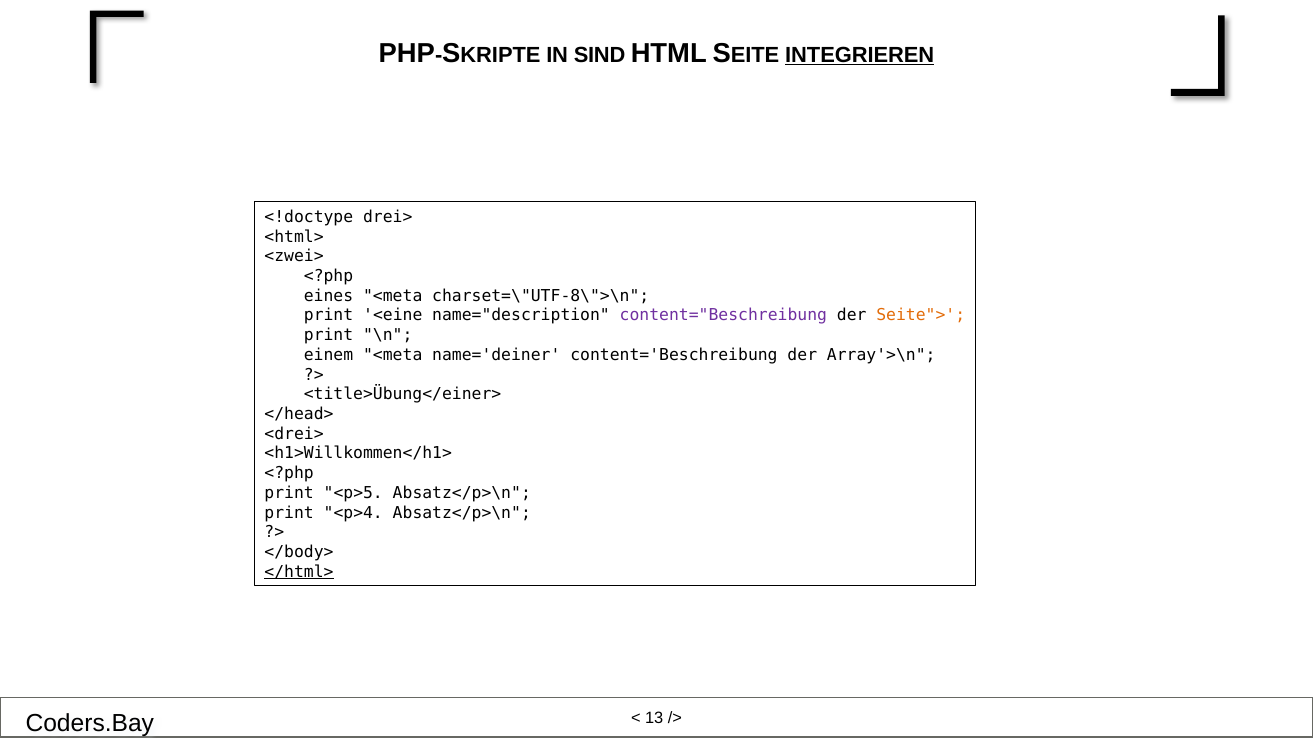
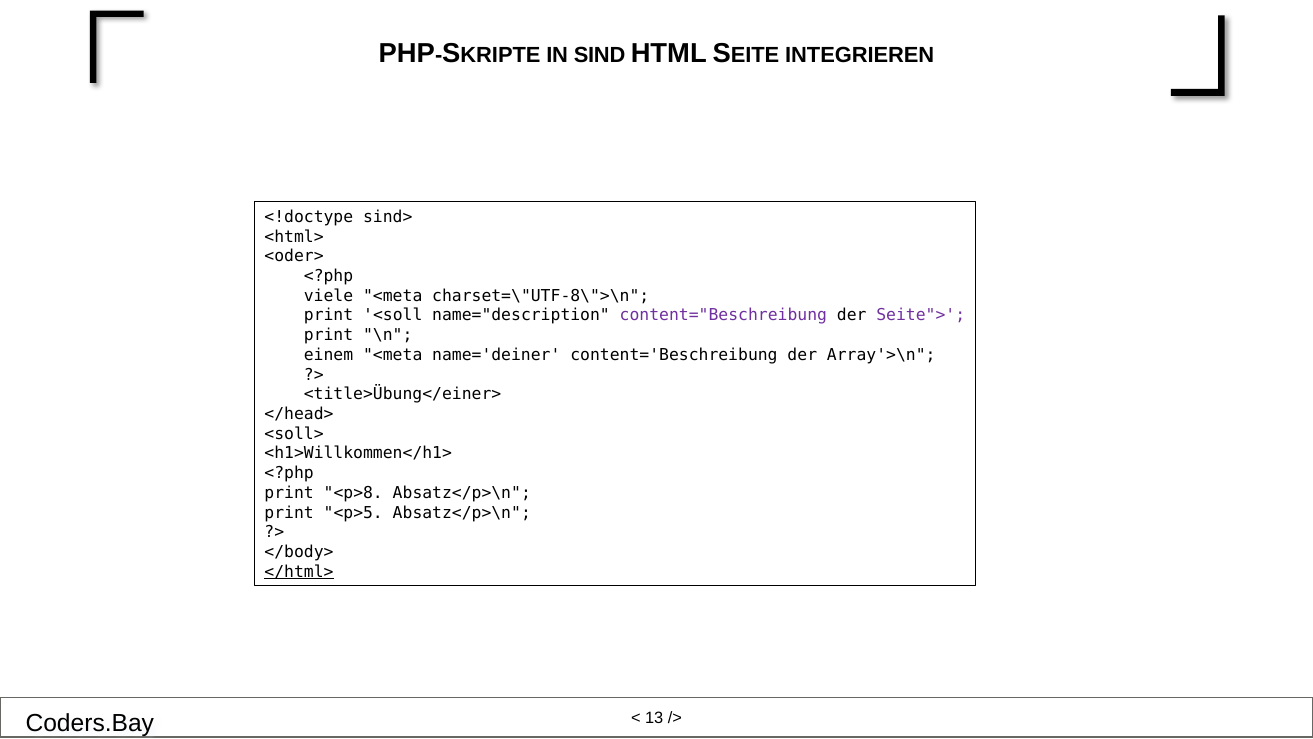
INTEGRIEREN underline: present -> none (860, 55)
drei>: drei> -> sind> (388, 217)
<zwei>: <zwei> -> <oder> (294, 256)
eines: eines -> viele (329, 296)
<eine: <eine -> <soll (393, 315)
Seite"> colour: orange -> purple (921, 315)
<drei>: <drei> -> <soll> (294, 434)
<p>5: <p>5 -> <p>8 (353, 493)
<p>4: <p>4 -> <p>5 (353, 512)
